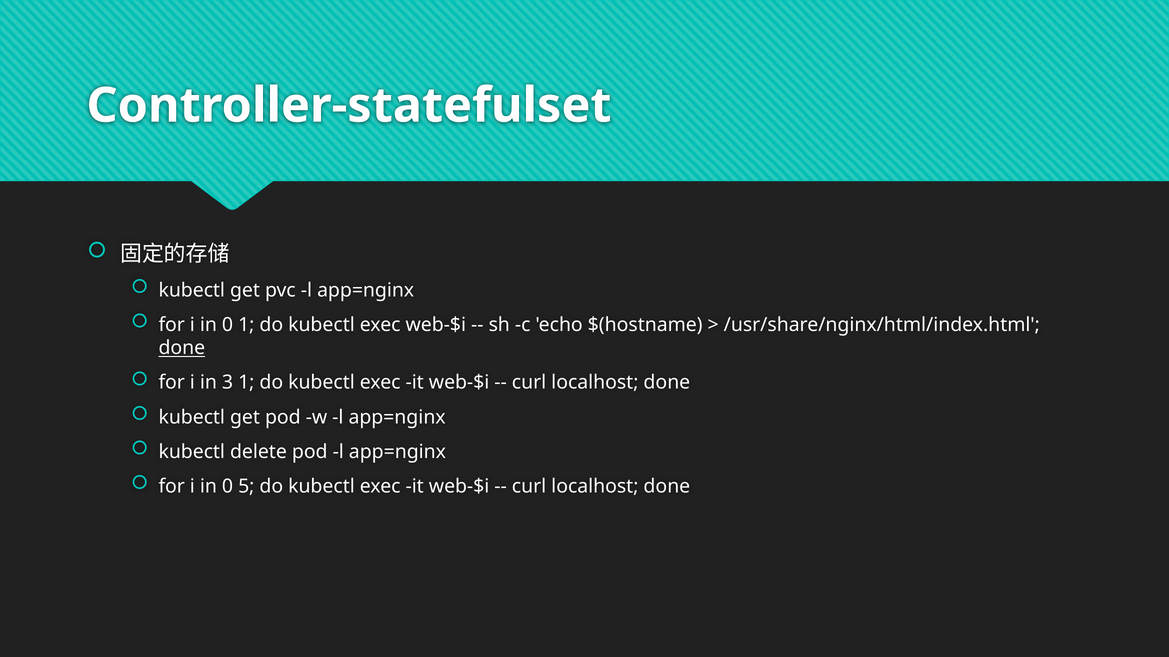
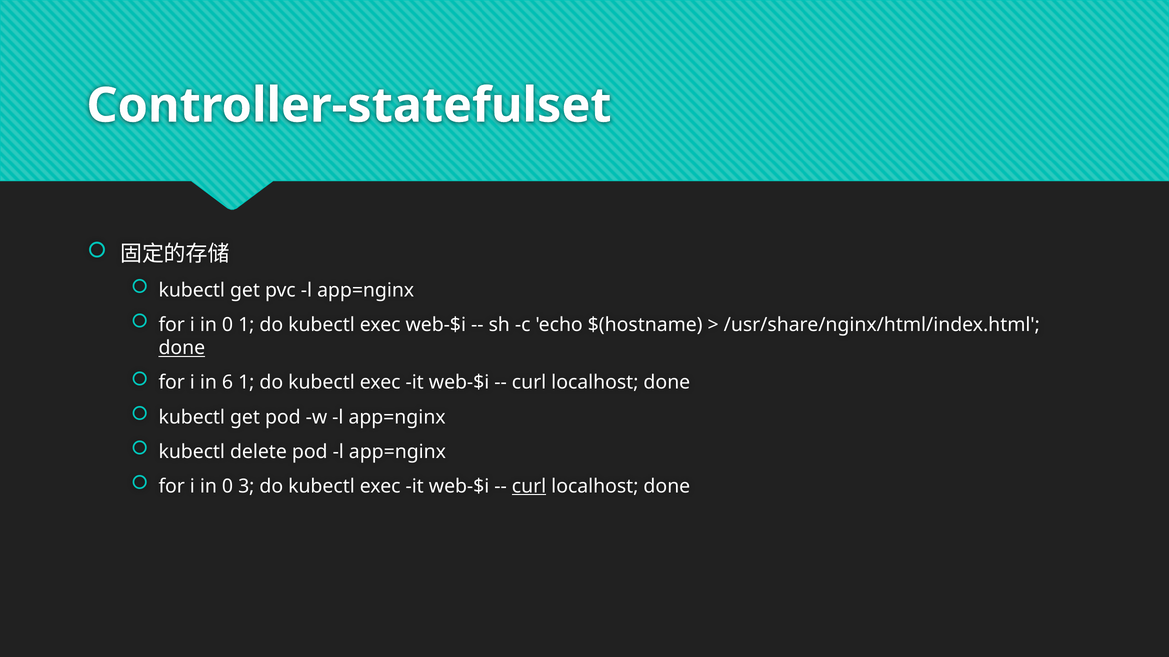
3: 3 -> 6 (228, 383)
5: 5 -> 3 (246, 487)
curl underline: none -> present (529, 487)
